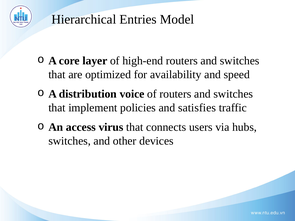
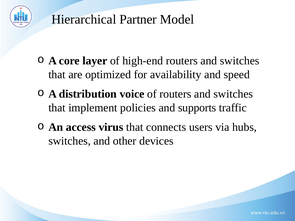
Entries: Entries -> Partner (138, 19)
satisfies: satisfies -> supports (197, 108)
